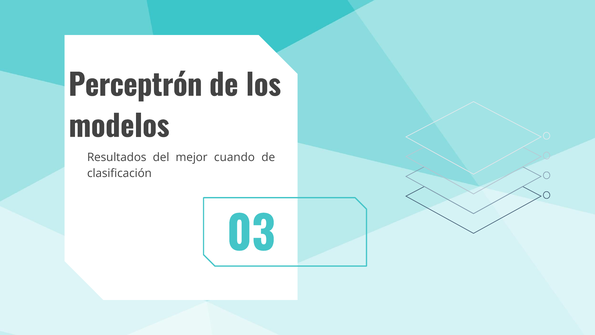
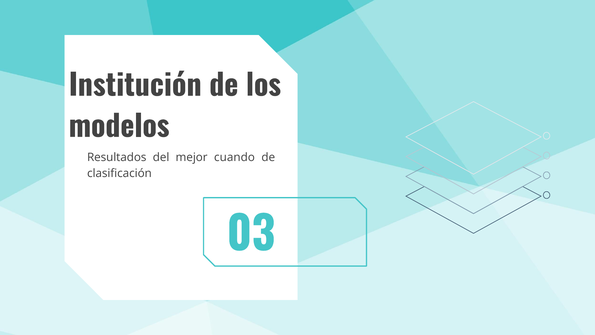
Perceptrón: Perceptrón -> Institución (135, 86)
